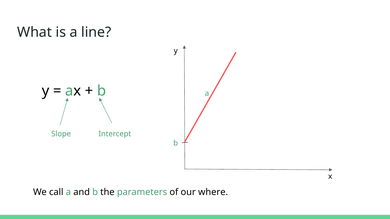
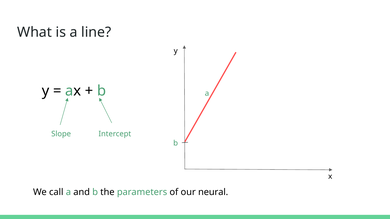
where: where -> neural (213, 192)
